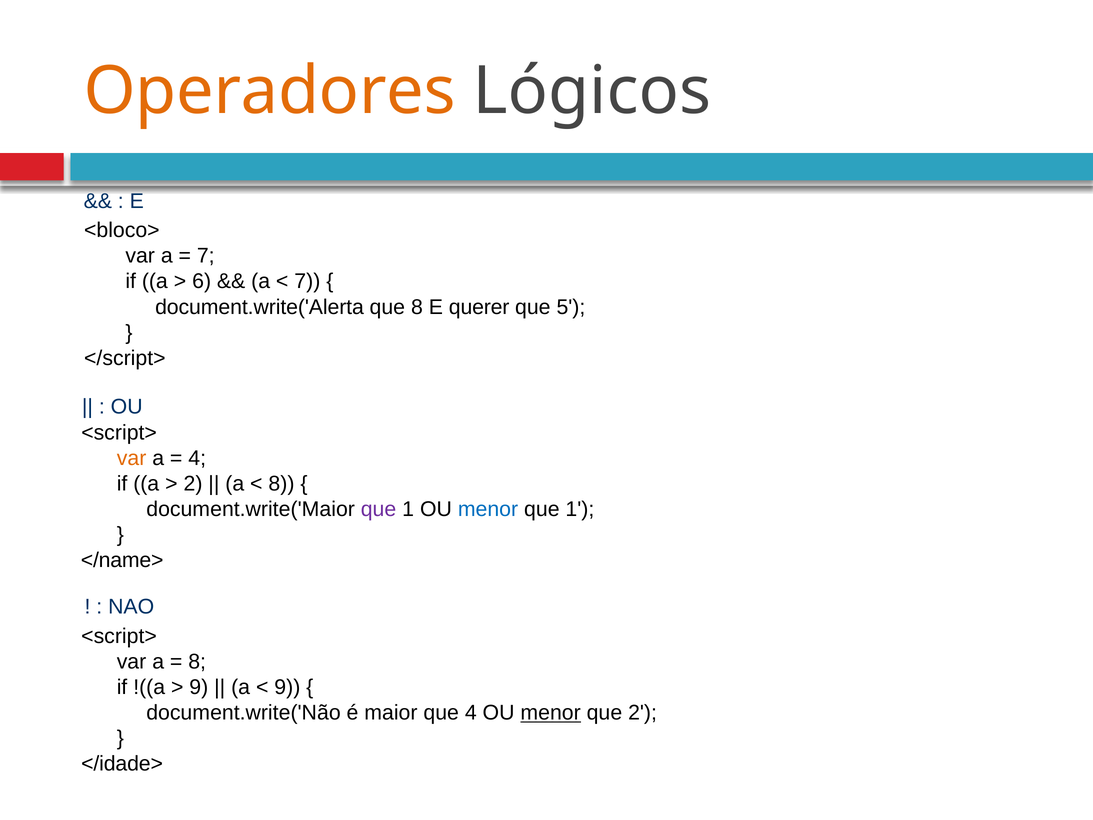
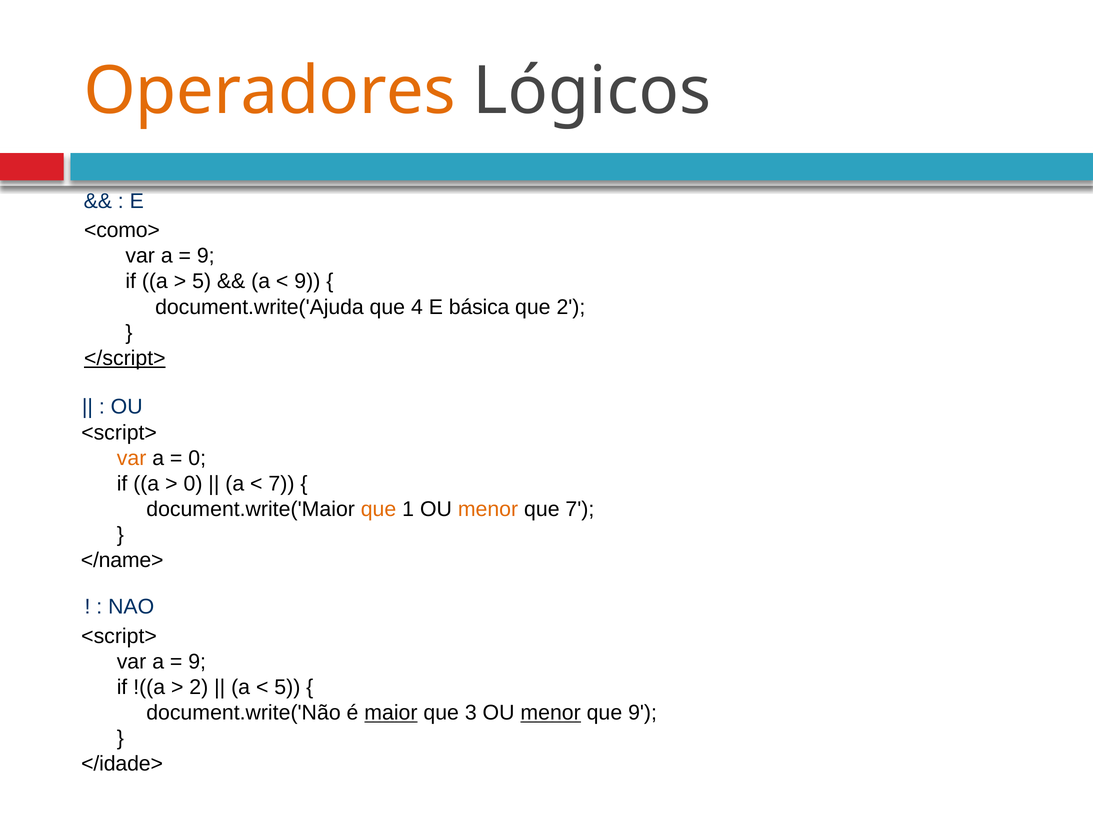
<bloco>: <bloco> -> <como> (122, 230)
7: 7 -> 9 (206, 256)
6: 6 -> 5 (202, 281)
7: 7 -> 9 (307, 281)
document.write('Alerta: document.write('Alerta -> document.write('Ajuda (259, 307)
que 8: 8 -> 4 (417, 307)
querer: querer -> básica (479, 307)
que 5: 5 -> 2 (571, 307)
</script> underline: none -> present (125, 358)
4: 4 -> 0 (197, 458)
2: 2 -> 0 (193, 484)
8: 8 -> 7 (281, 484)
que colour: purple -> orange (378, 509)
menor colour: blue -> orange (488, 509)
1: 1 -> 7 (580, 509)
8: 8 -> 9 (197, 662)
9: 9 -> 2 (199, 687)
9: 9 -> 5 (287, 687)
maior underline: none -> present (391, 713)
que 4: 4 -> 3 (471, 713)
que 2: 2 -> 9 (643, 713)
